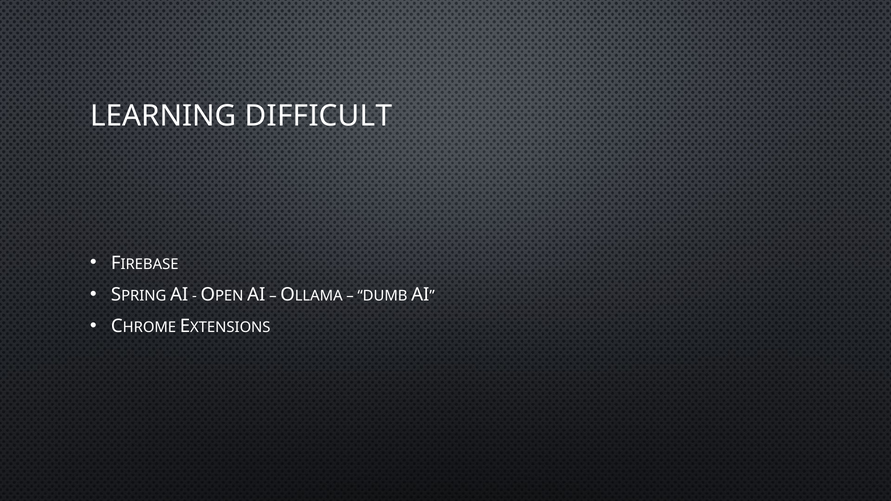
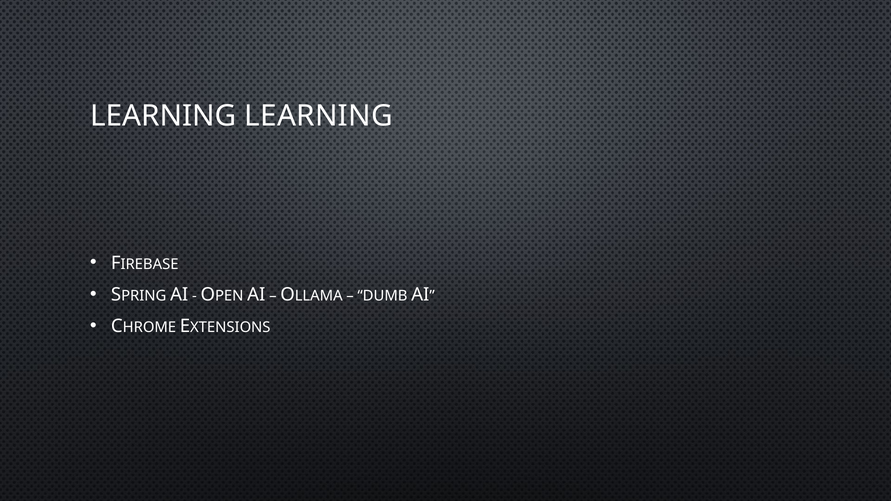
LEARNING DIFFICULT: DIFFICULT -> LEARNING (319, 116)
